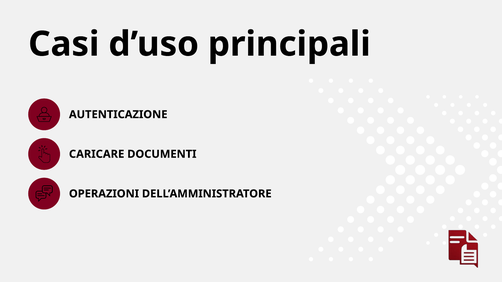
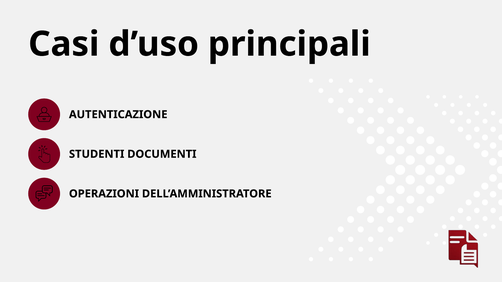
CARICARE: CARICARE -> STUDENTI (97, 154)
